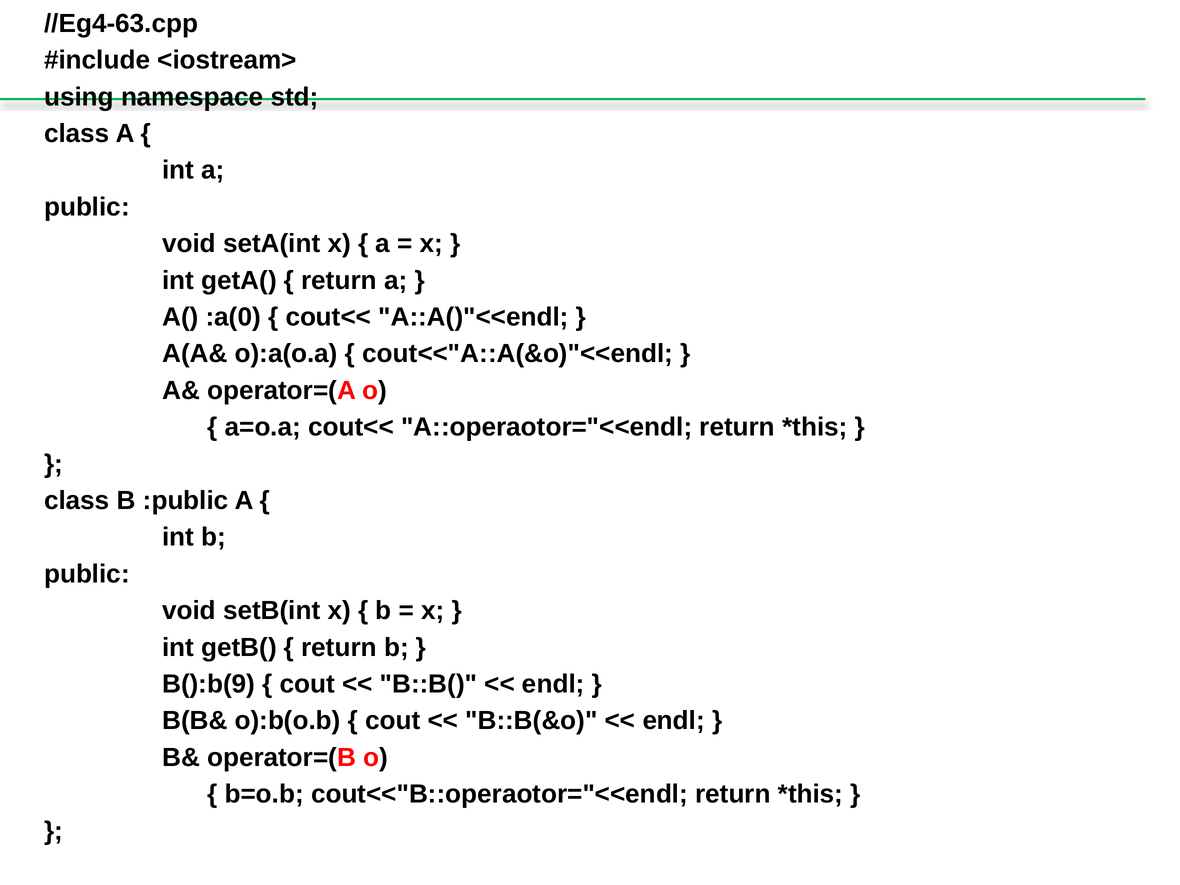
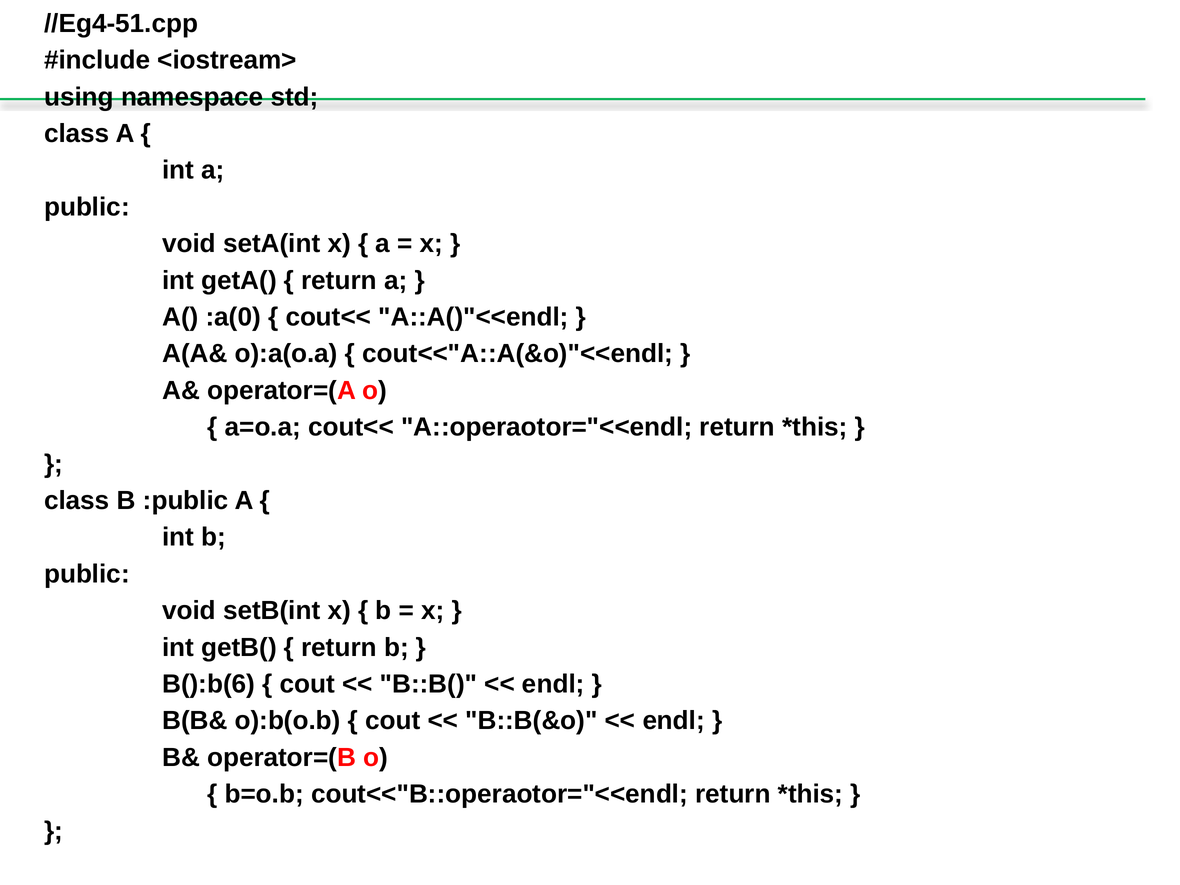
//Eg4-63.cpp: //Eg4-63.cpp -> //Eg4-51.cpp (121, 23)
B():b(9: B():b(9 -> B():b(6 (209, 684)
